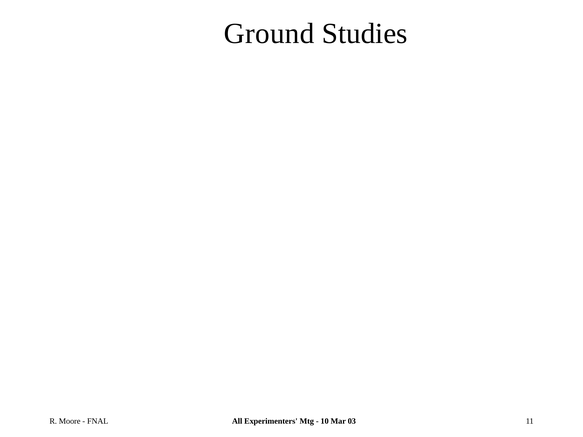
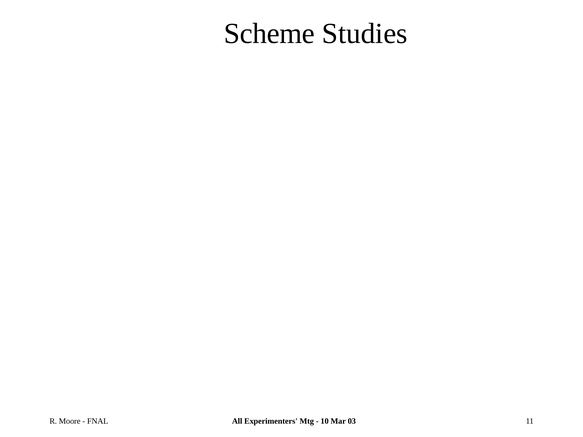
Ground: Ground -> Scheme (269, 34)
